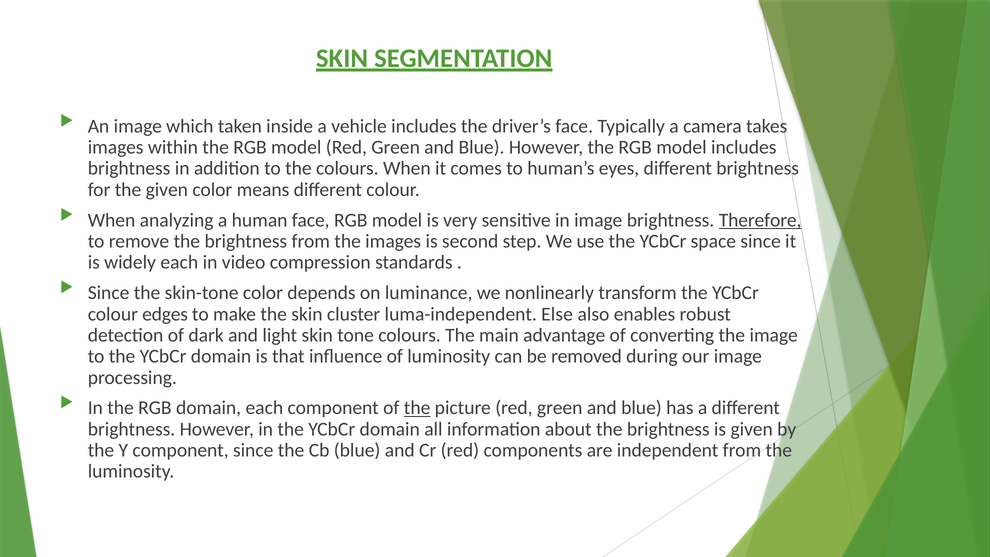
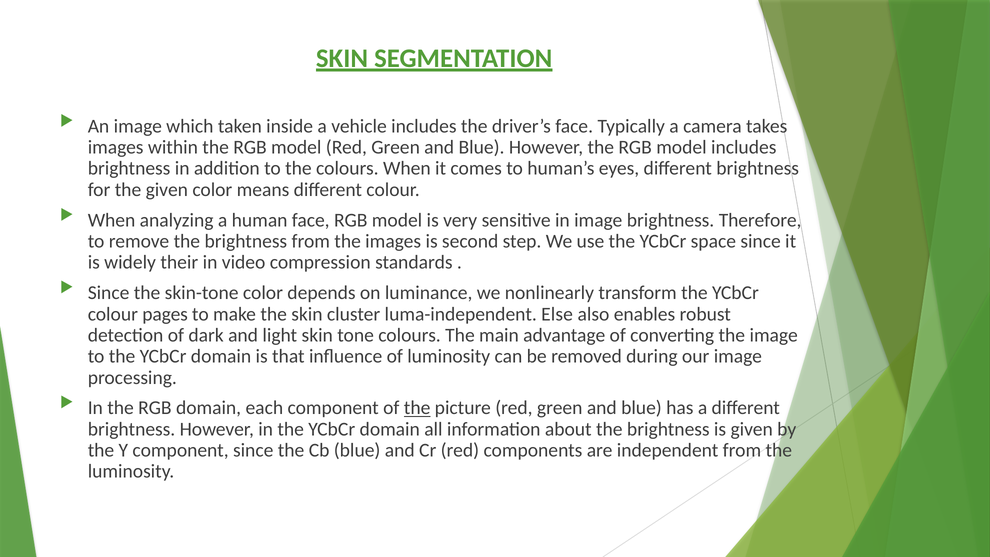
Therefore underline: present -> none (760, 220)
widely each: each -> their (179, 262)
edges: edges -> pages (165, 314)
